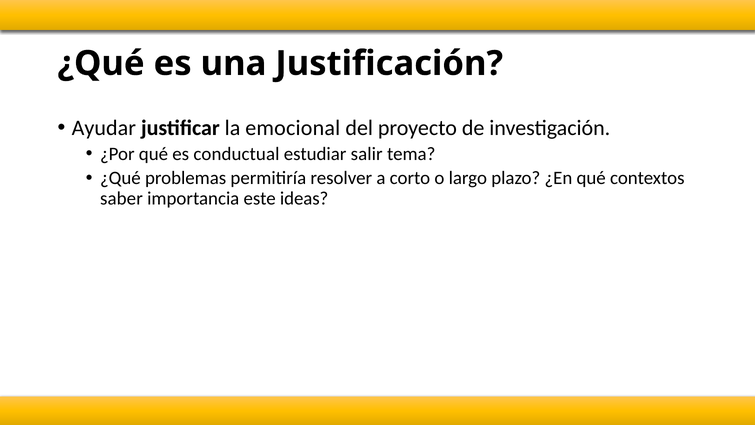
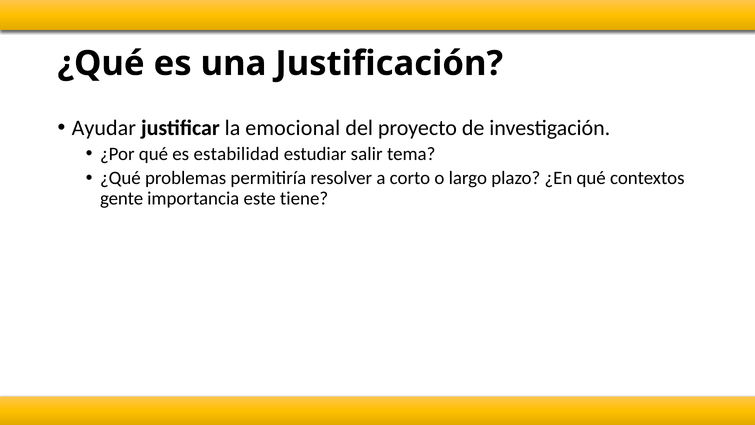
conductual: conductual -> estabilidad (236, 154)
saber: saber -> gente (122, 198)
ideas: ideas -> tiene (304, 198)
